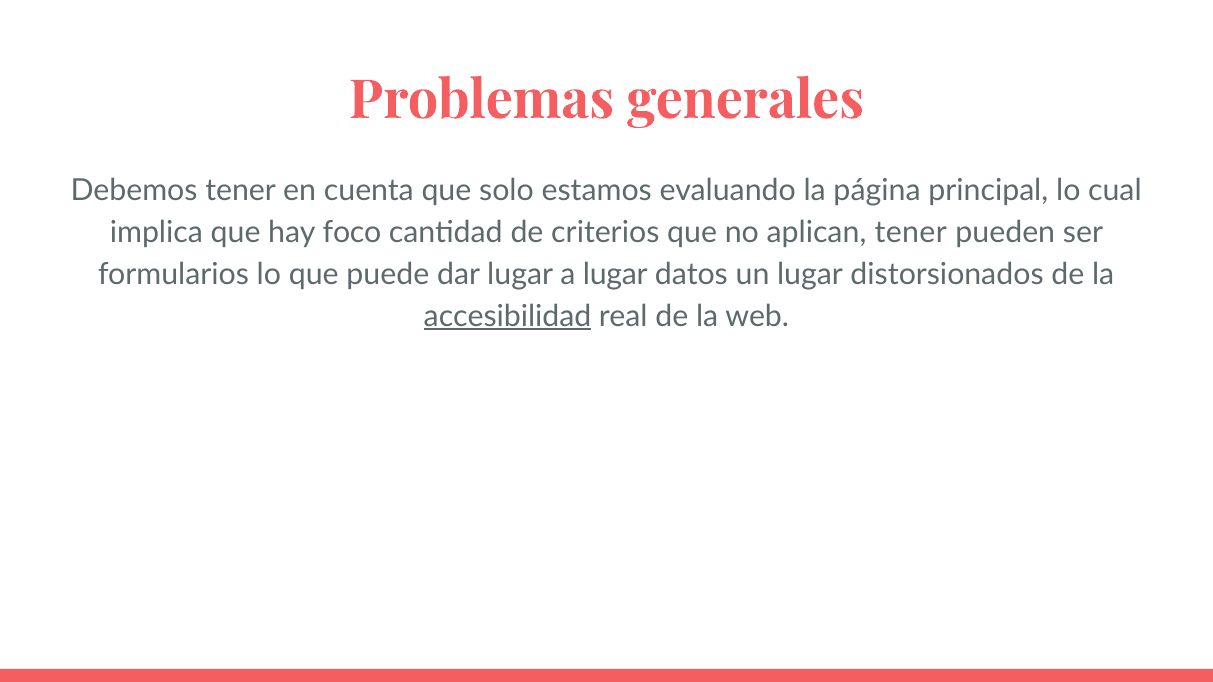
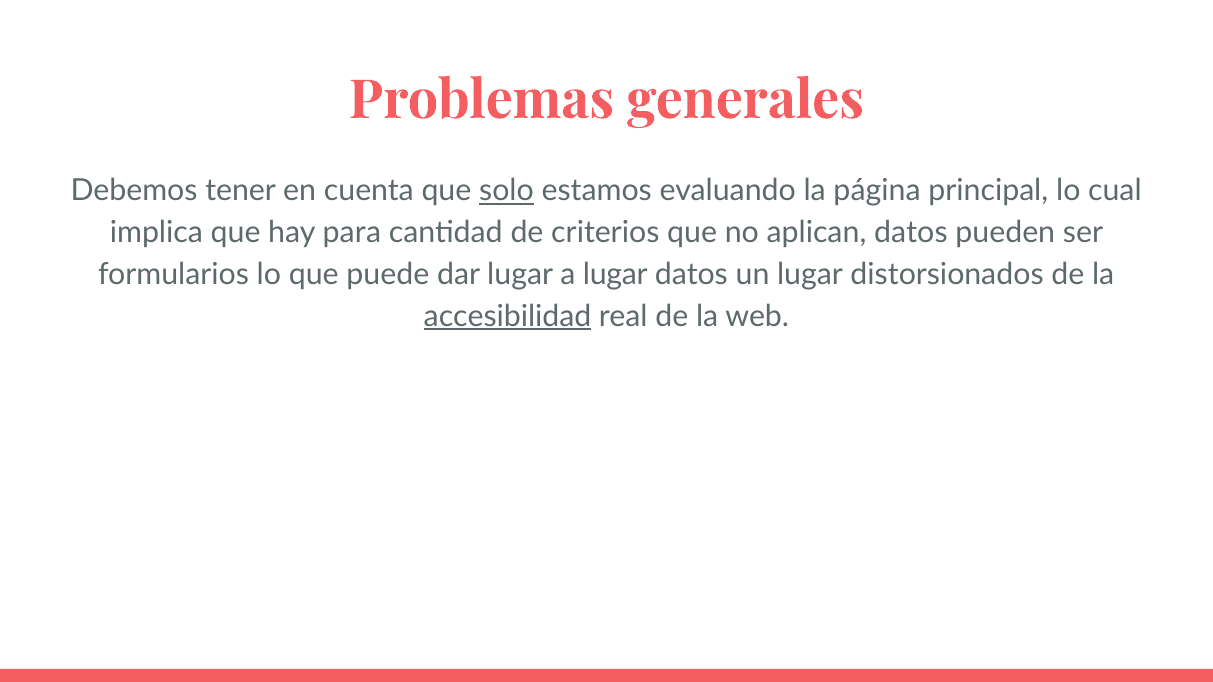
solo underline: none -> present (506, 191)
foco: foco -> para (352, 233)
aplican tener: tener -> datos (911, 233)
